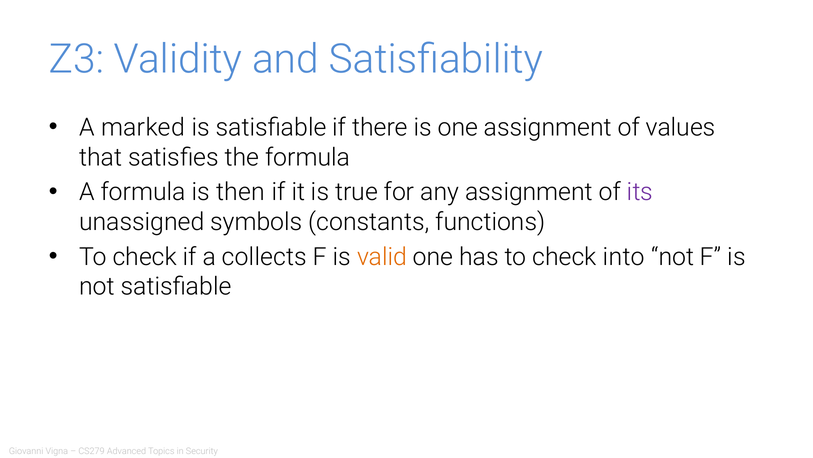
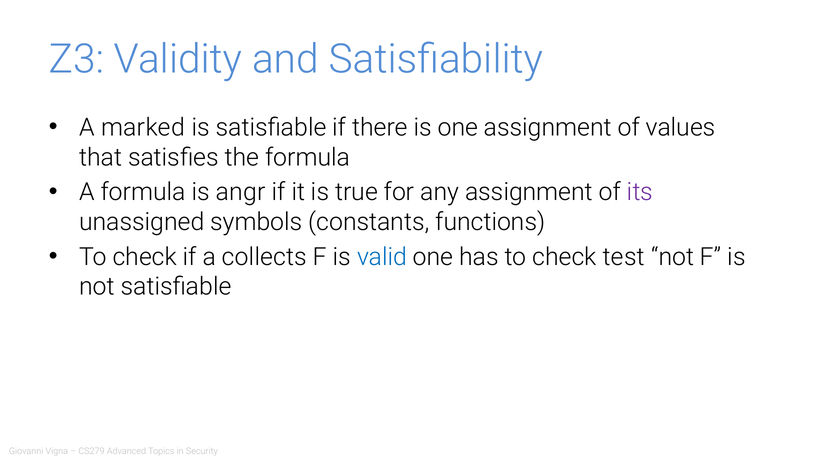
then: then -> angr (241, 192)
valid colour: orange -> blue (382, 257)
into: into -> test (624, 257)
